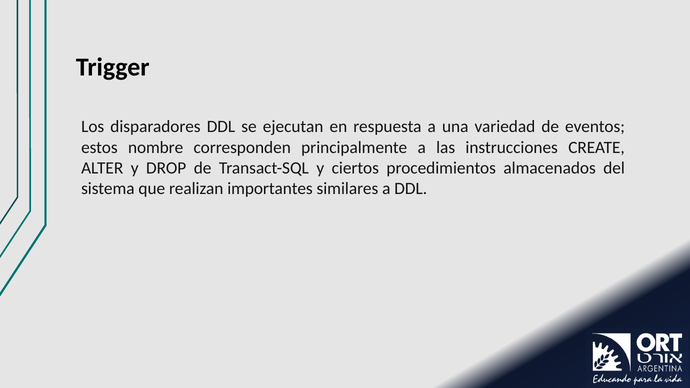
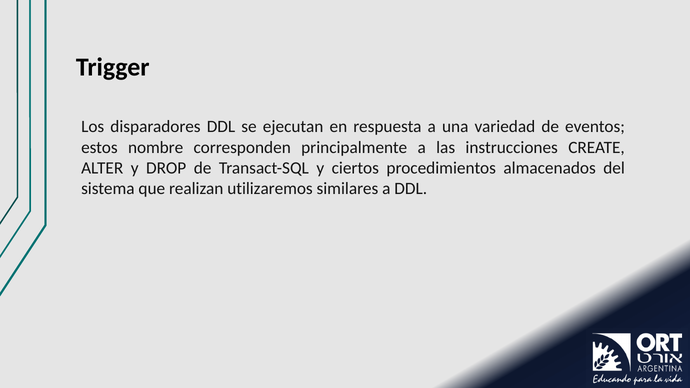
importantes: importantes -> utilizaremos (270, 189)
